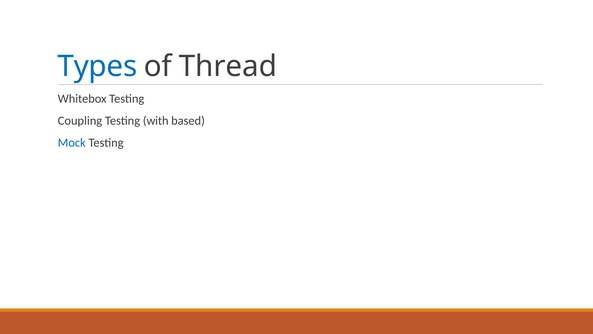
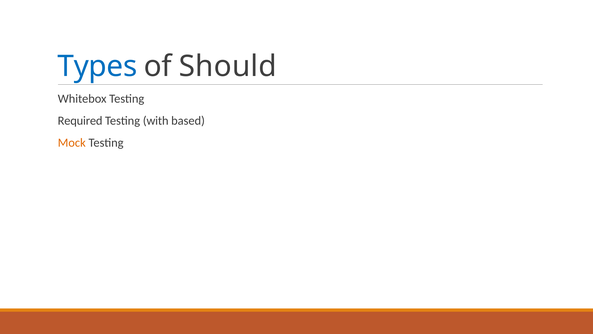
Thread: Thread -> Should (228, 66)
Coupling: Coupling -> Required (80, 121)
Mock colour: blue -> orange (72, 143)
